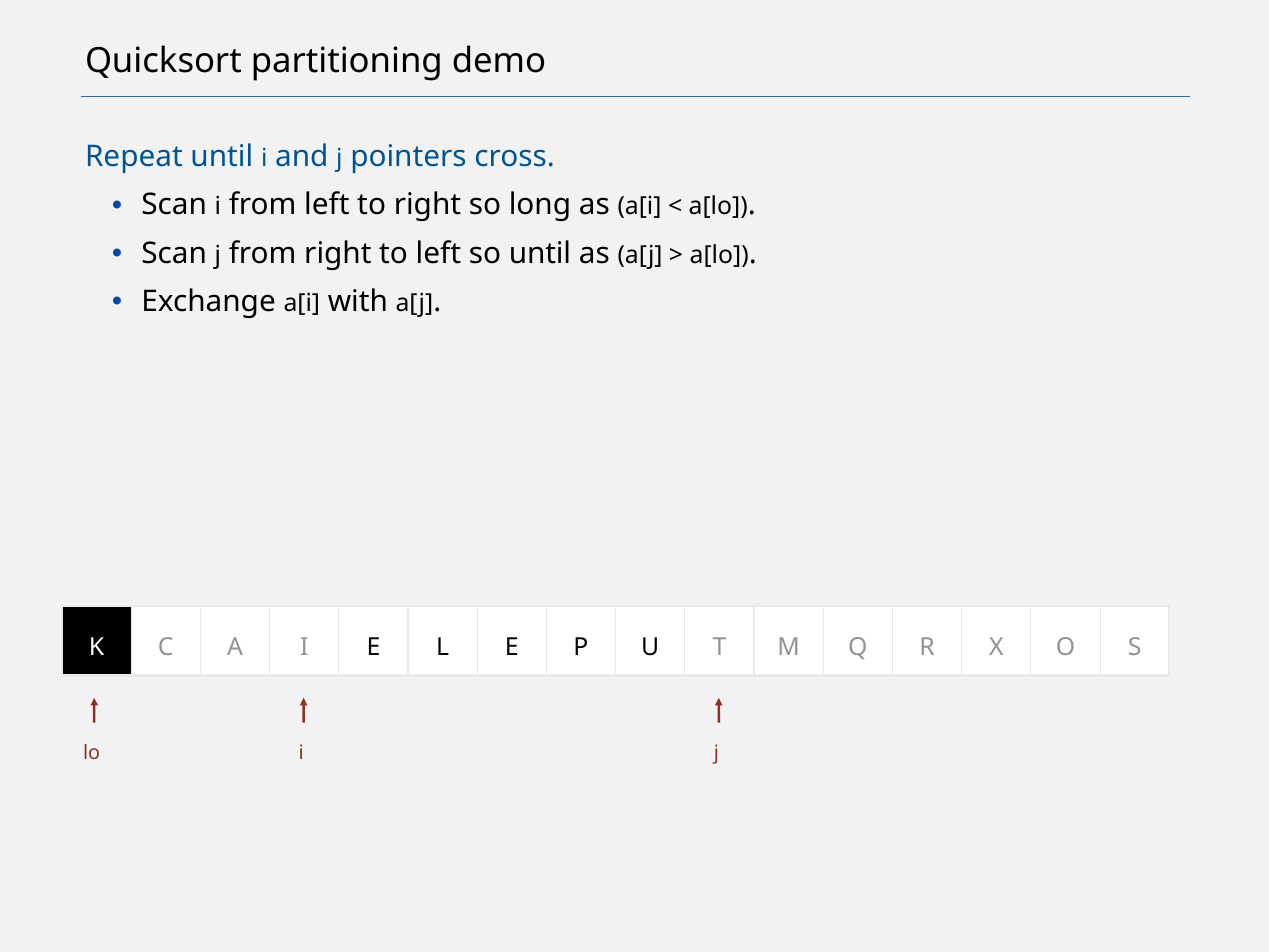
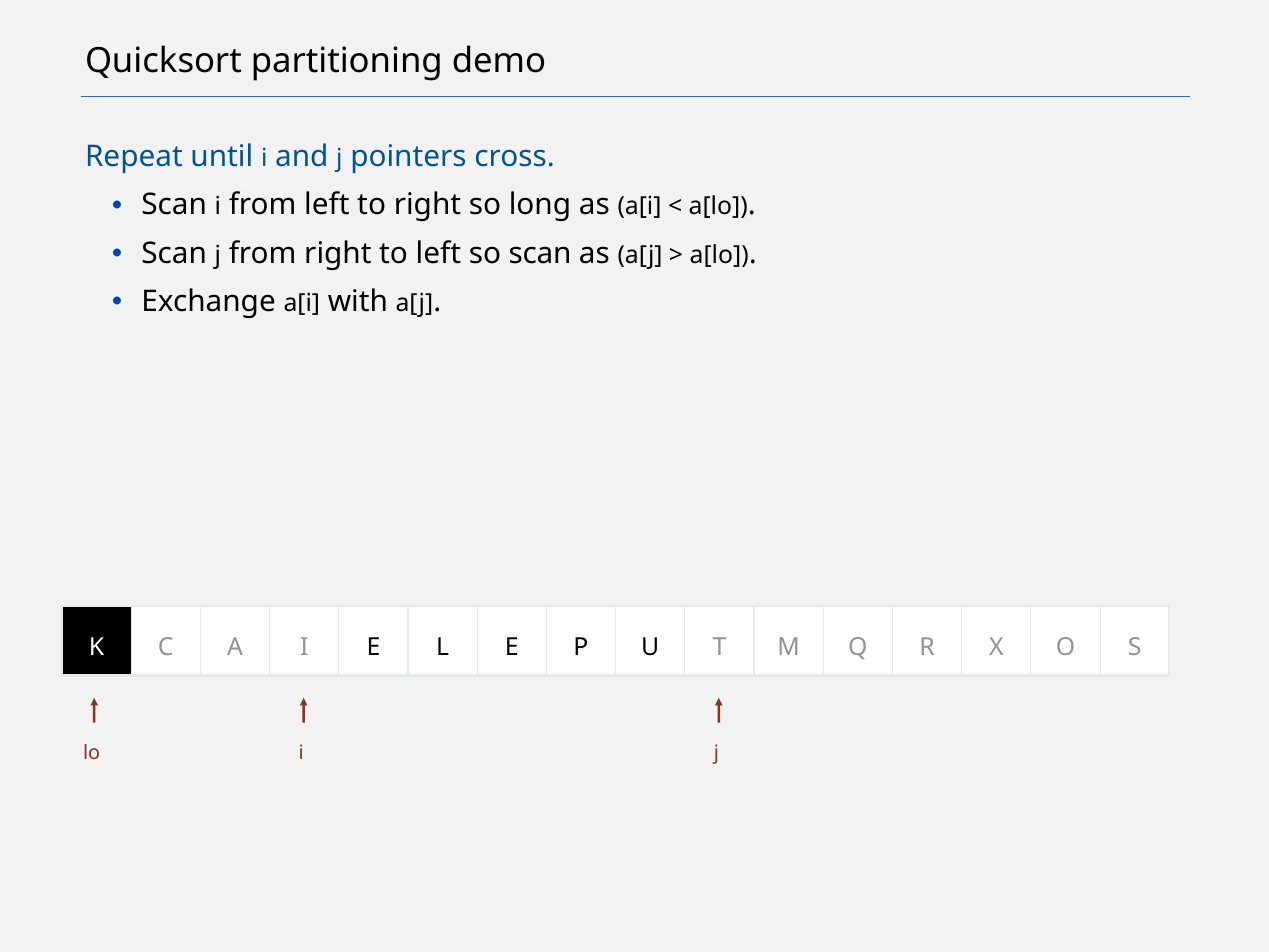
so until: until -> scan (540, 253)
